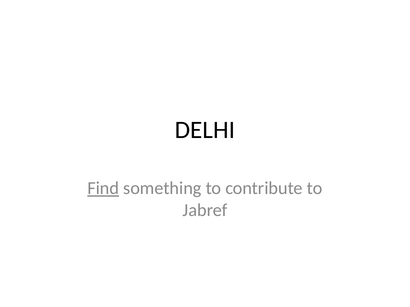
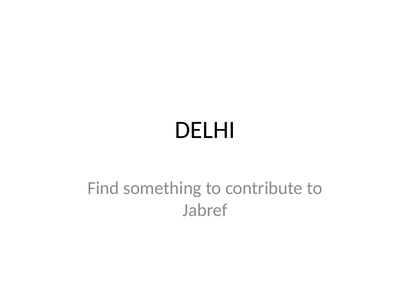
Find underline: present -> none (103, 189)
